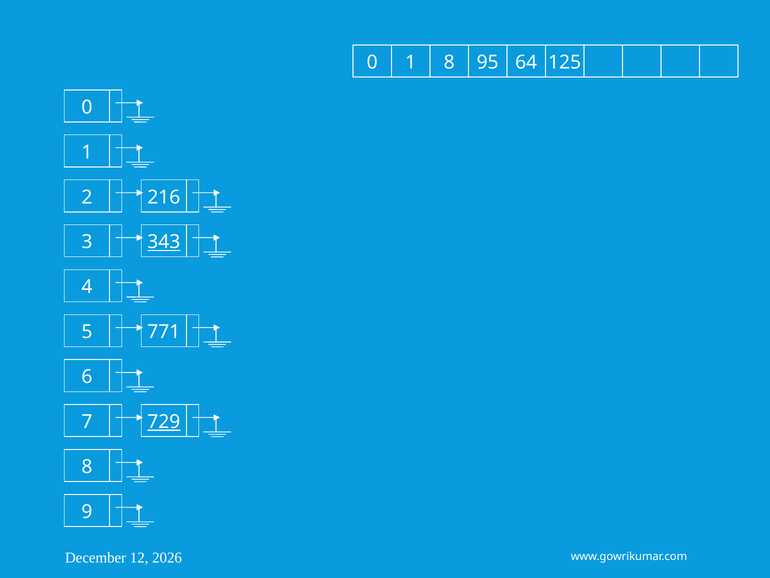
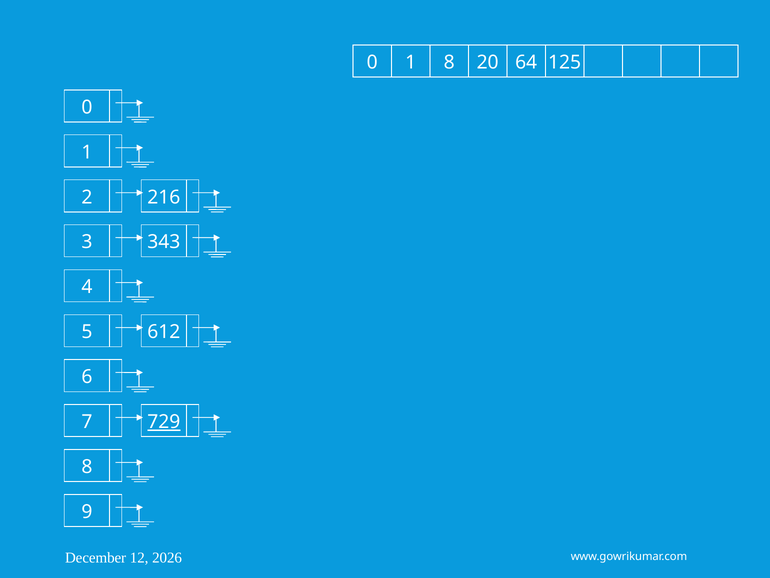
95: 95 -> 20 (488, 62)
343 underline: present -> none (164, 242)
771: 771 -> 612 (164, 332)
